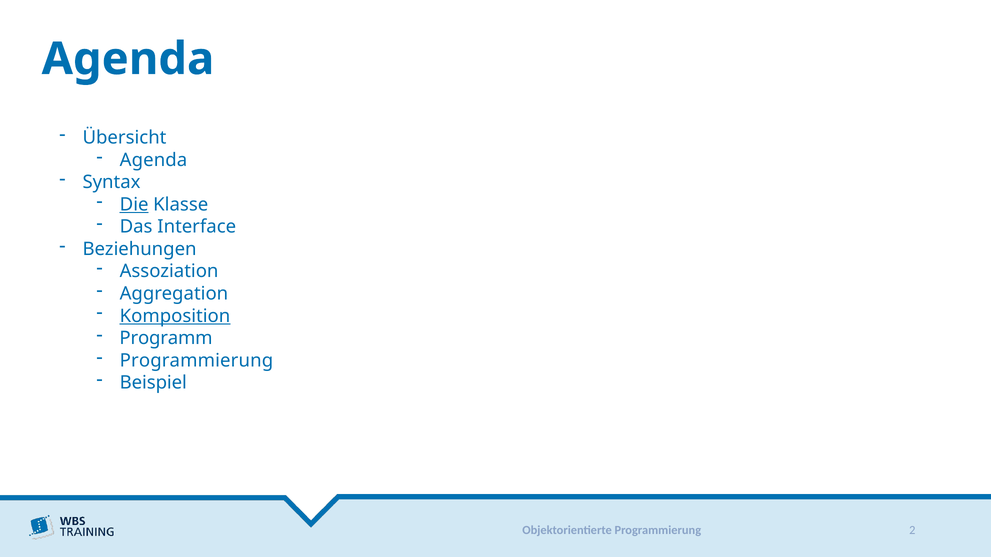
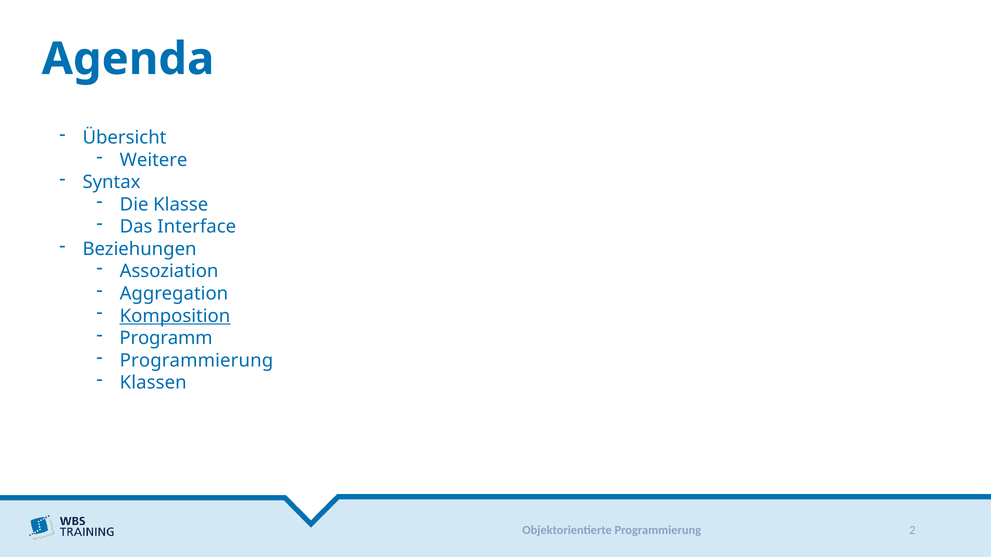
Agenda: Agenda -> Weitere (154, 160)
Die underline: present -> none (134, 205)
Beispiel: Beispiel -> Klassen (153, 383)
